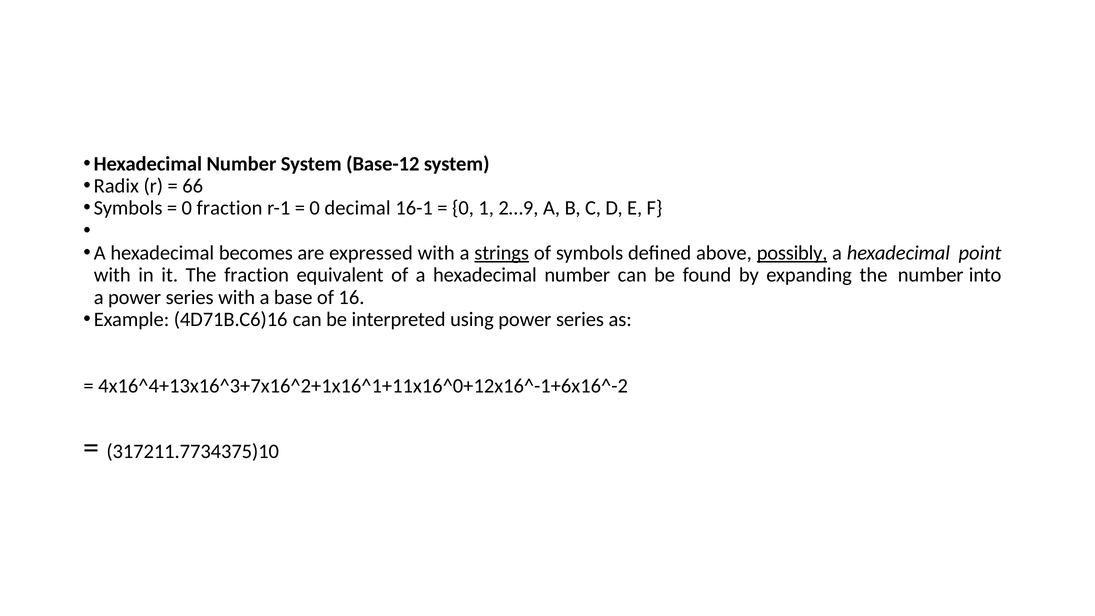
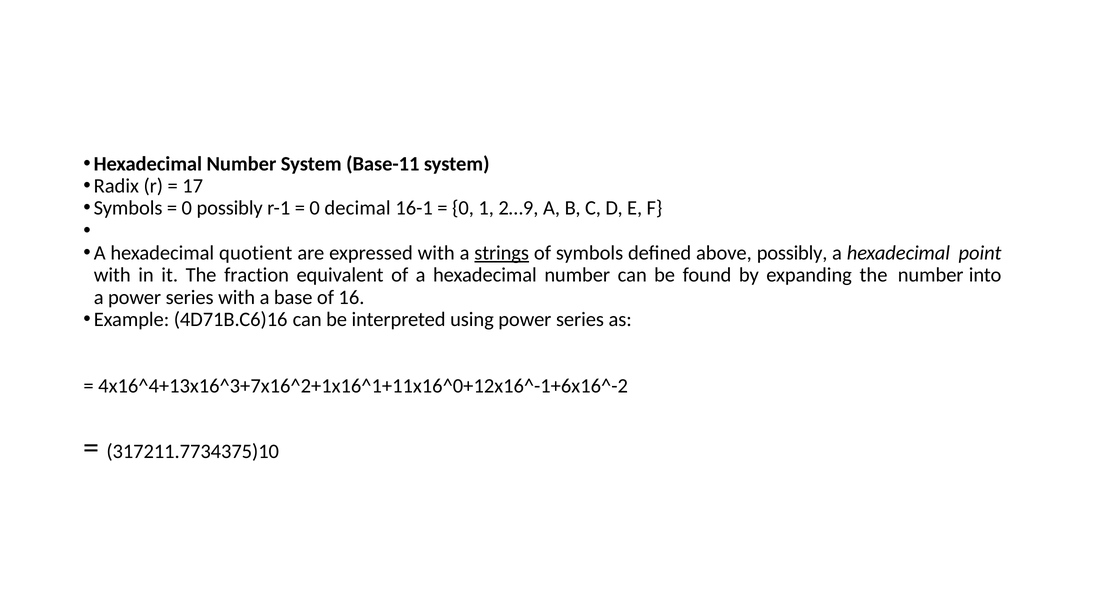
Base-12: Base-12 -> Base-11 (383, 164)
66: 66 -> 17 (193, 186)
0 fraction: fraction -> possibly (230, 208)
becomes: becomes -> quotient (256, 253)
possibly underline: present -> none (792, 253)
